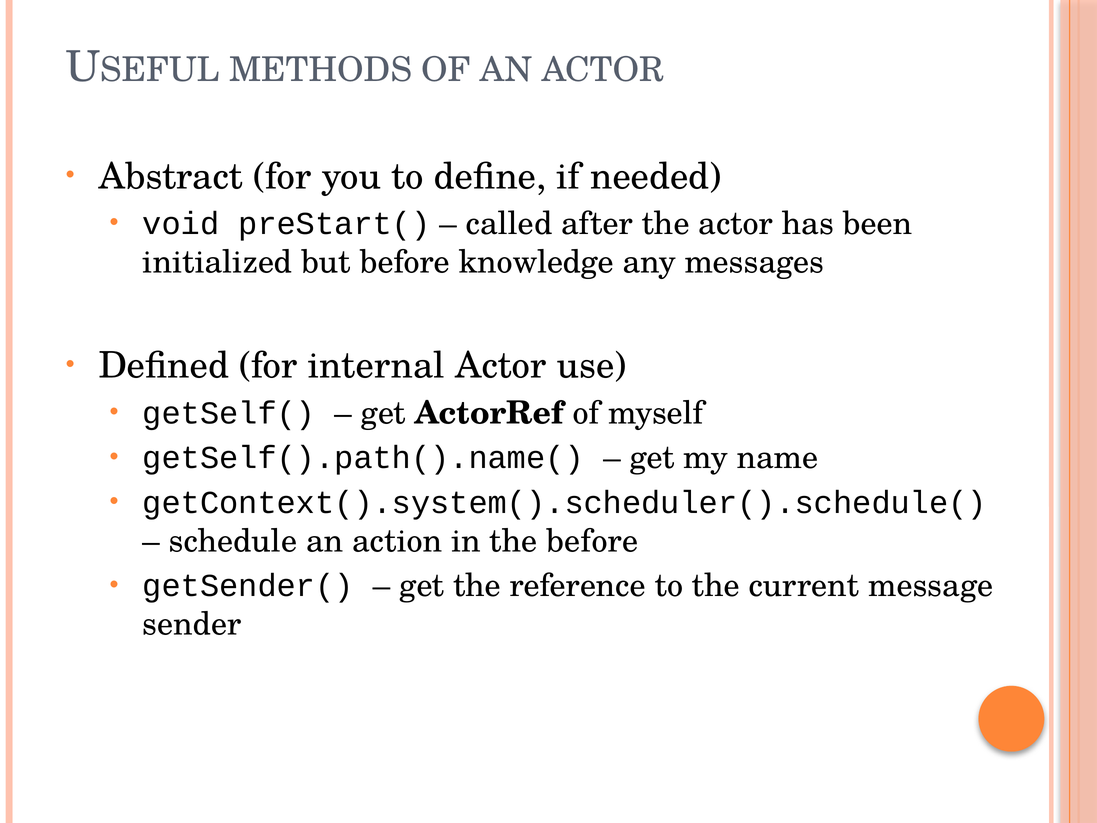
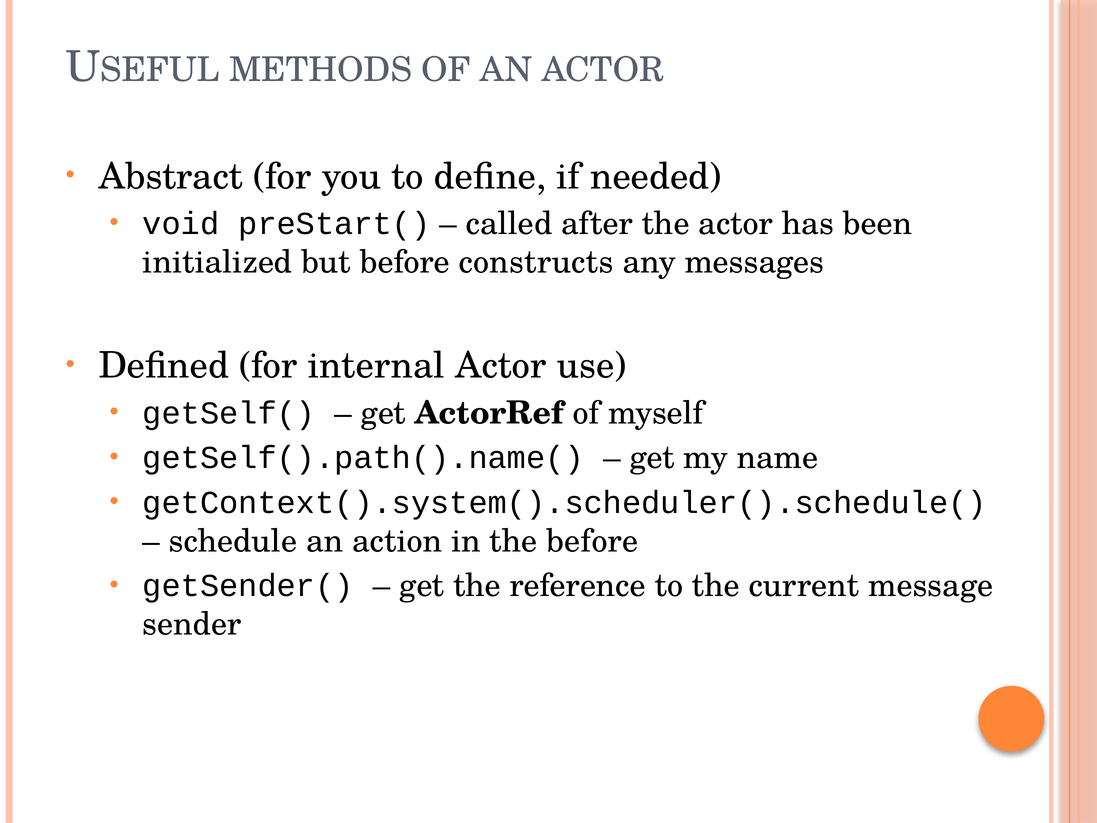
knowledge: knowledge -> constructs (536, 262)
